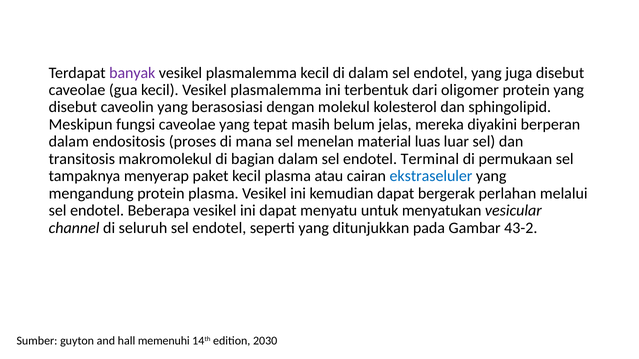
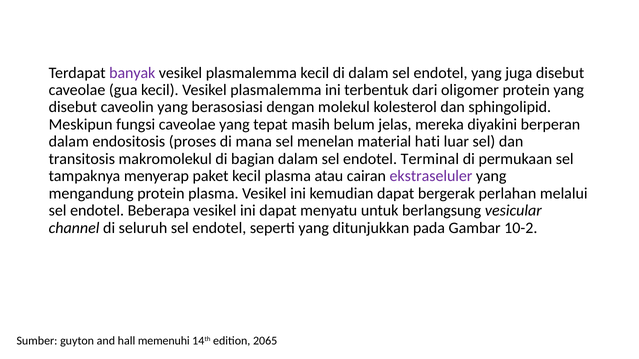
luas: luas -> hati (427, 142)
ekstraseluler colour: blue -> purple (431, 176)
menyatukan: menyatukan -> berlangsung (442, 211)
43-2: 43-2 -> 10-2 (521, 228)
2030: 2030 -> 2065 (265, 341)
